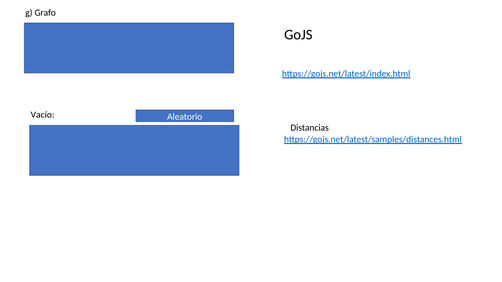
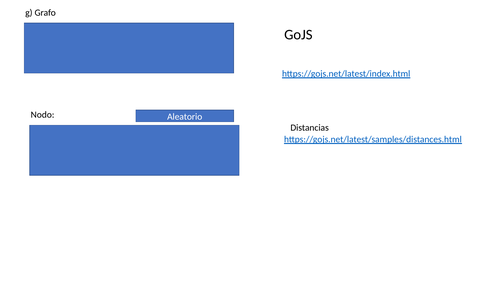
Vacío: Vacío -> Nodo (43, 115)
